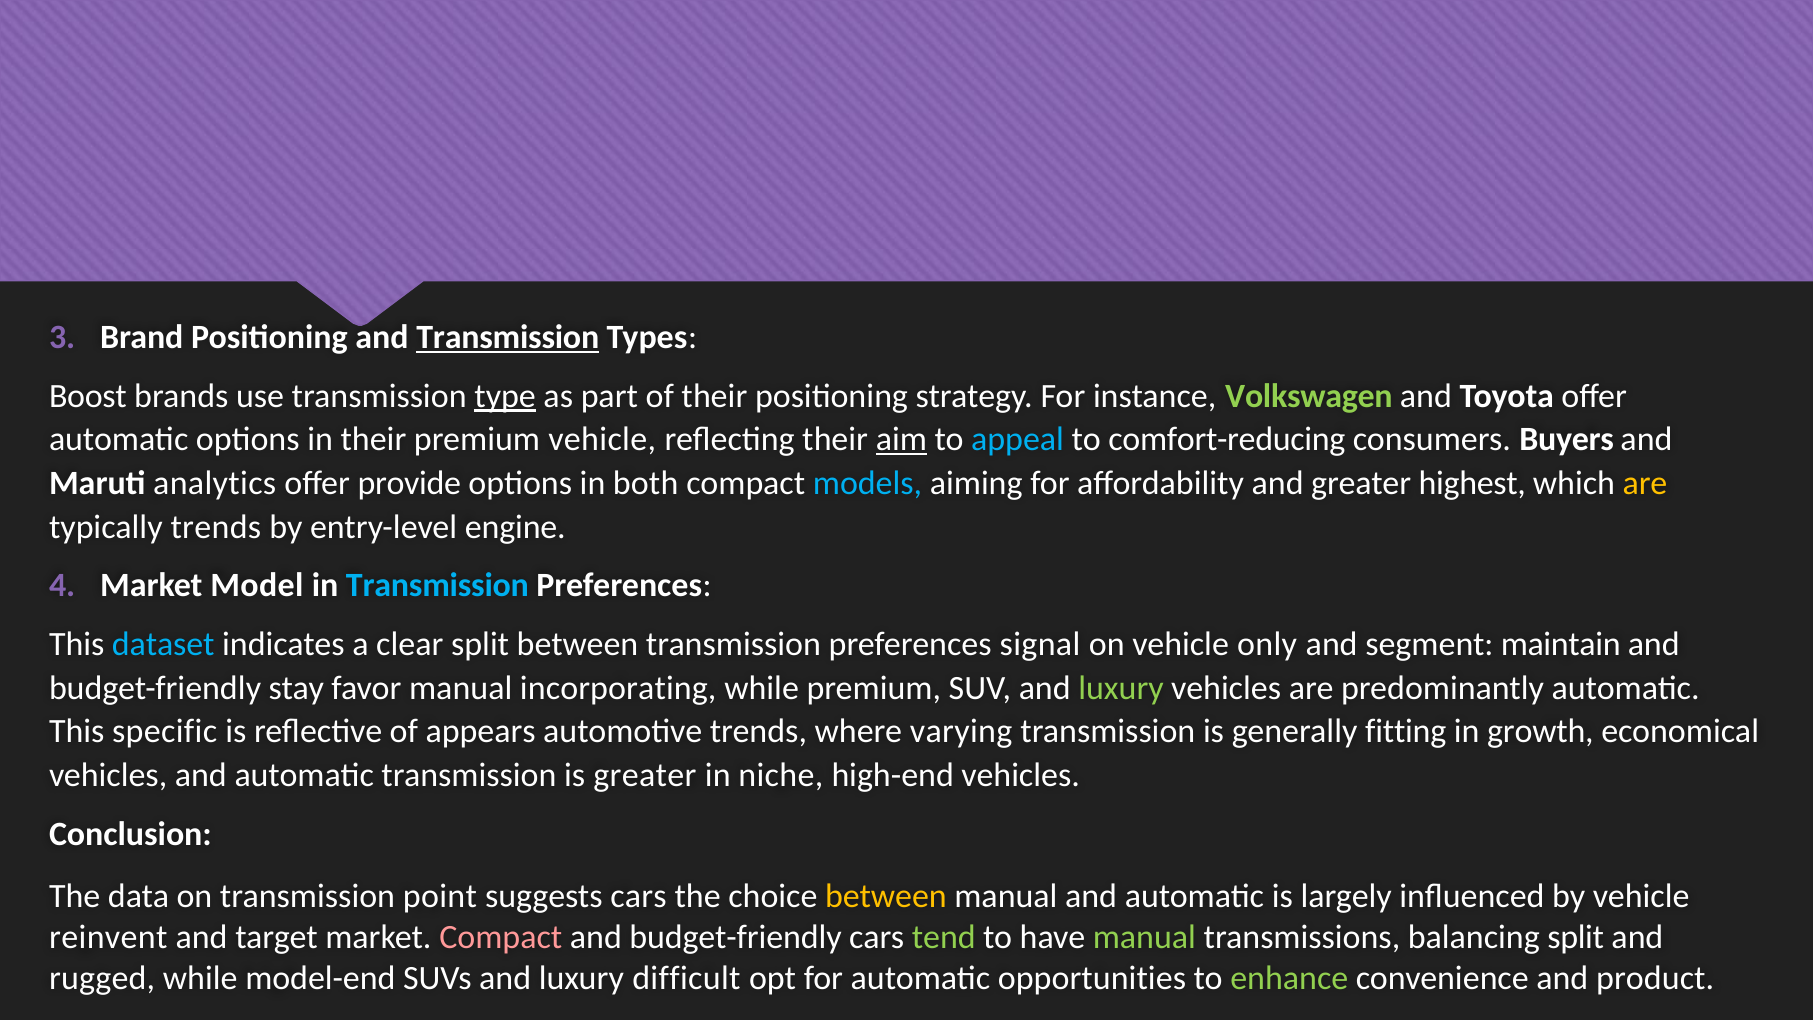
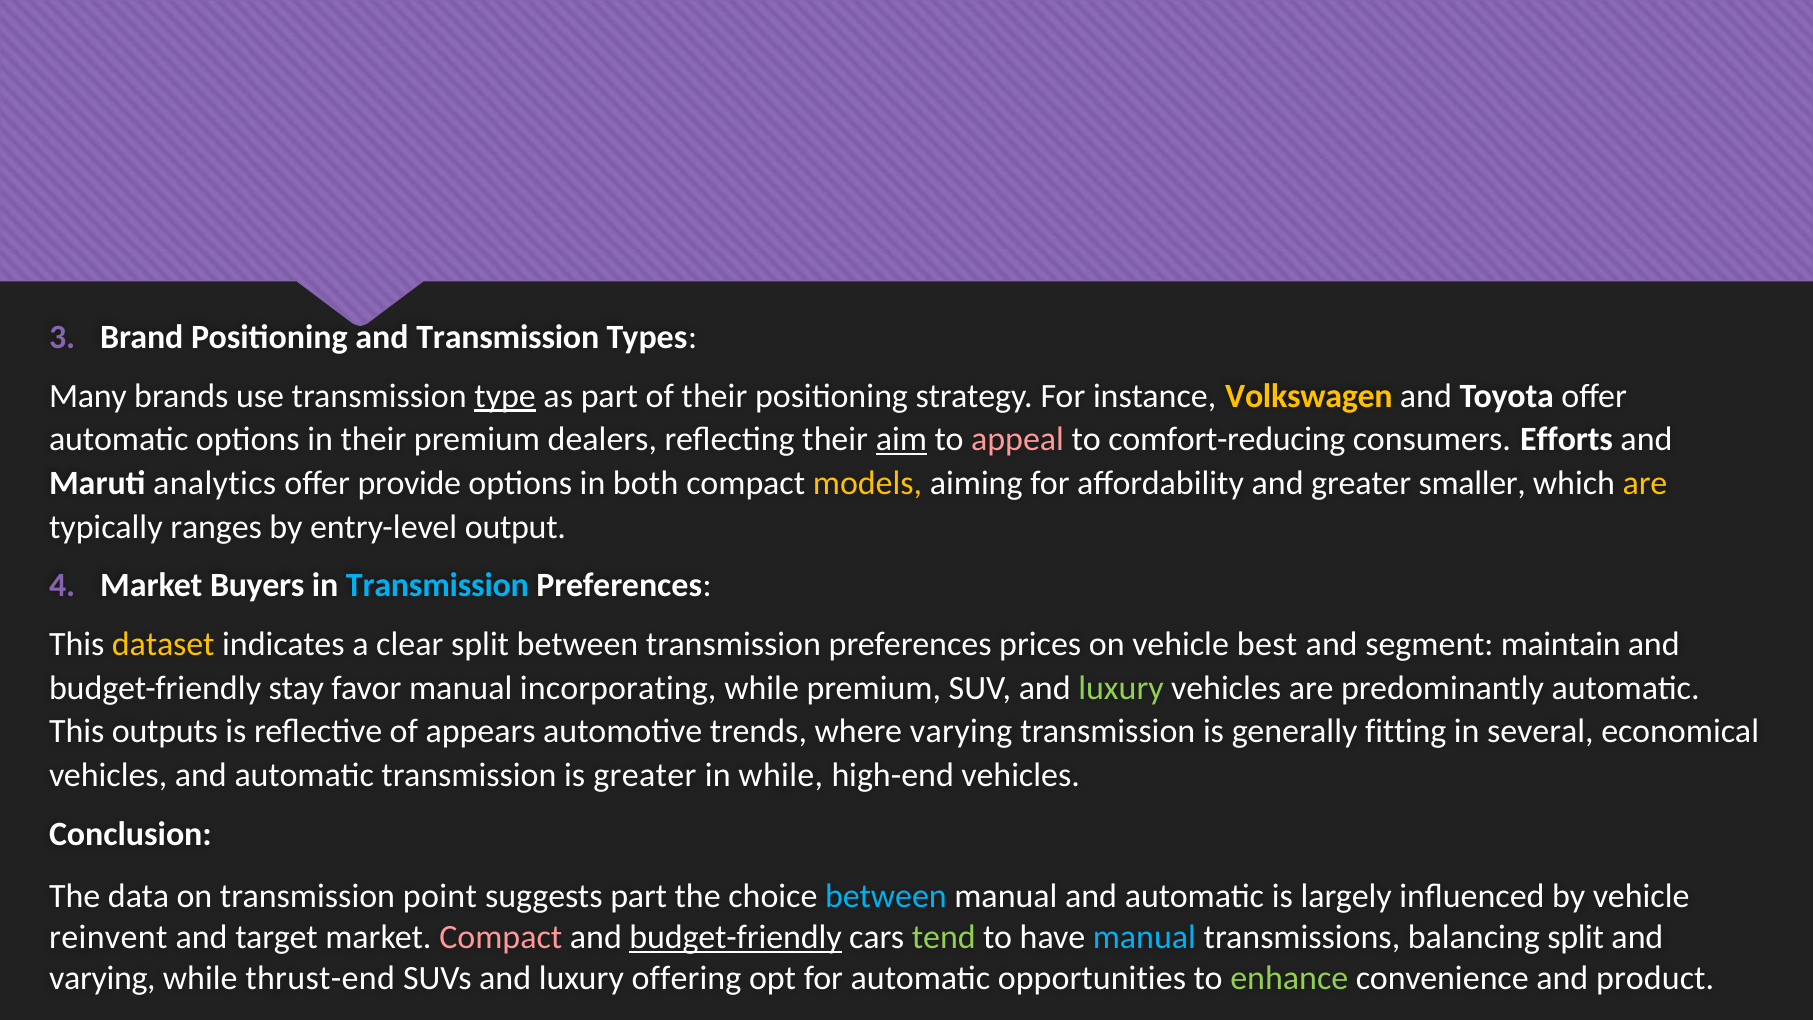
Transmission underline: present -> none (508, 337)
Boost: Boost -> Many (88, 396)
Volkswagen colour: light green -> yellow (1309, 396)
premium vehicle: vehicle -> dealers (602, 439)
appeal colour: light blue -> pink (1018, 439)
Buyers: Buyers -> Efforts (1567, 439)
models colour: light blue -> yellow (868, 483)
highest: highest -> smaller (1472, 483)
typically trends: trends -> ranges (216, 527)
engine: engine -> output (515, 527)
Model: Model -> Buyers (257, 585)
dataset colour: light blue -> yellow (163, 644)
signal: signal -> prices (1040, 644)
only: only -> best (1267, 644)
specific: specific -> outputs (165, 731)
growth: growth -> several (1540, 731)
in niche: niche -> while (781, 775)
suggests cars: cars -> part (639, 896)
between colour: yellow -> light blue (886, 896)
budget-friendly underline: none -> present (736, 937)
manual colour: light green -> light blue (1144, 937)
rugged: rugged -> varying (102, 978)
model-end: model-end -> thrust-end (320, 978)
difficult: difficult -> offering (686, 978)
